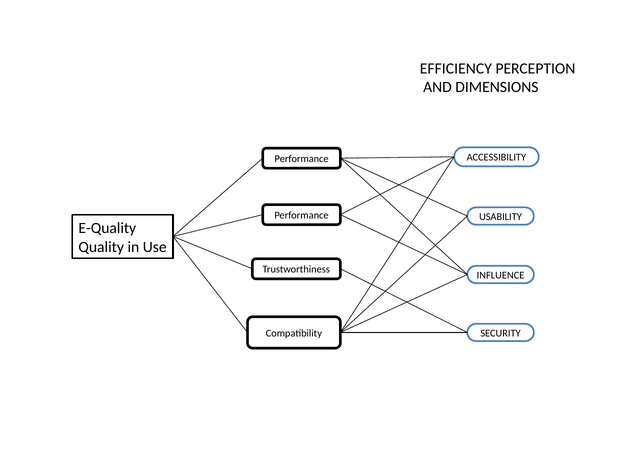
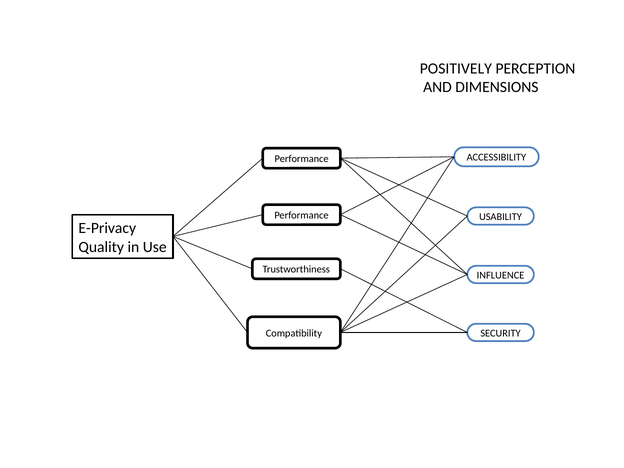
EFFICIENCY: EFFICIENCY -> POSITIVELY (456, 69)
E-Quality: E-Quality -> E-Privacy (107, 228)
